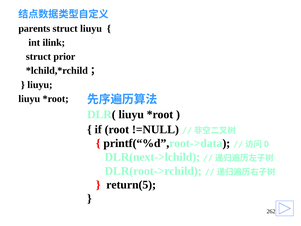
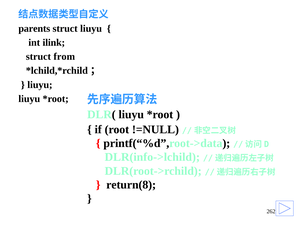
prior: prior -> from (64, 57)
DLR(next->lchild: DLR(next->lchild -> DLR(info->lchild (152, 157)
return(5: return(5 -> return(8 (131, 185)
